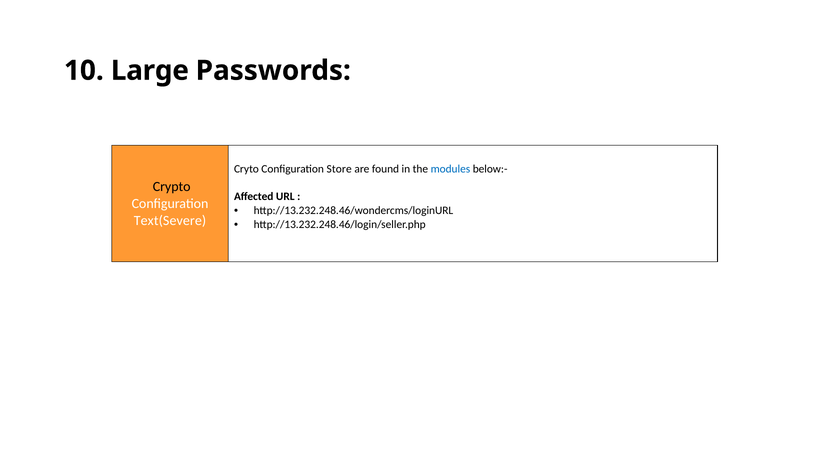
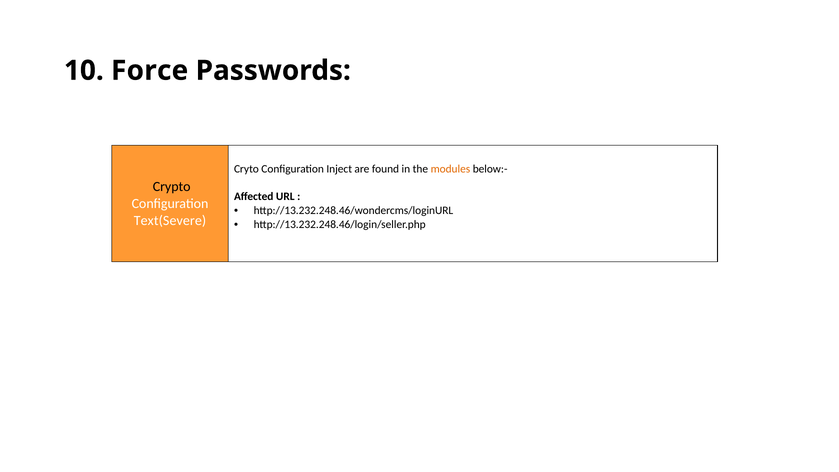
Large: Large -> Force (150, 71)
Store: Store -> Inject (339, 169)
modules colour: blue -> orange (450, 169)
